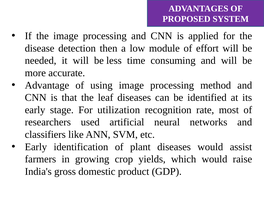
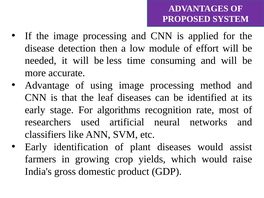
utilization: utilization -> algorithms (119, 110)
